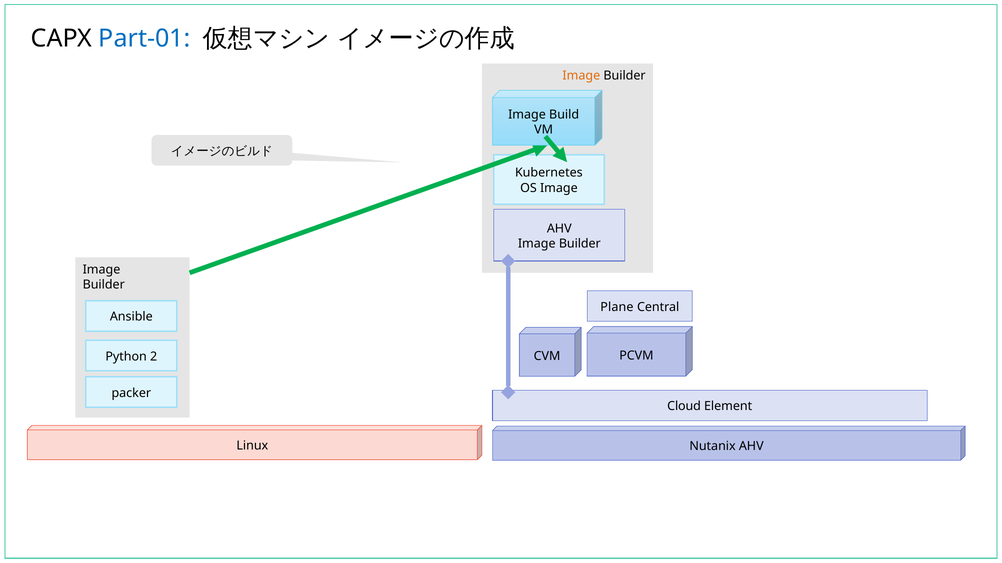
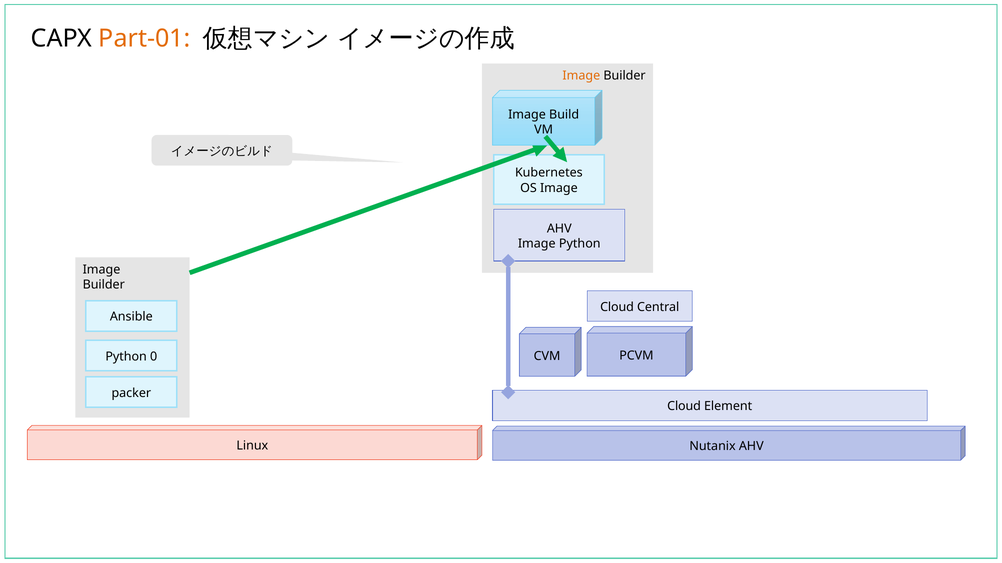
Part-01 colour: blue -> orange (144, 39)
Builder: Builder -> Python (580, 244)
Plane: Plane -> Cloud (617, 307)
2: 2 -> 0 (154, 357)
